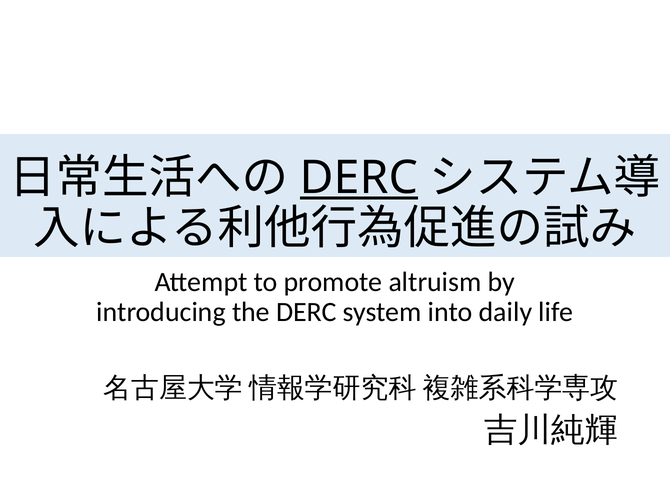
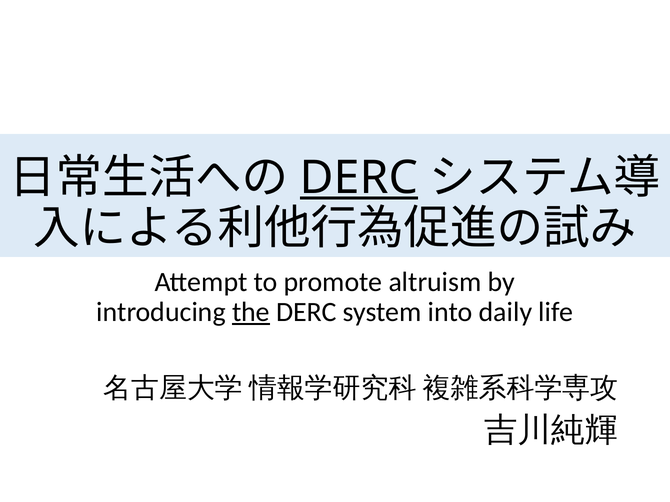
the underline: none -> present (251, 312)
